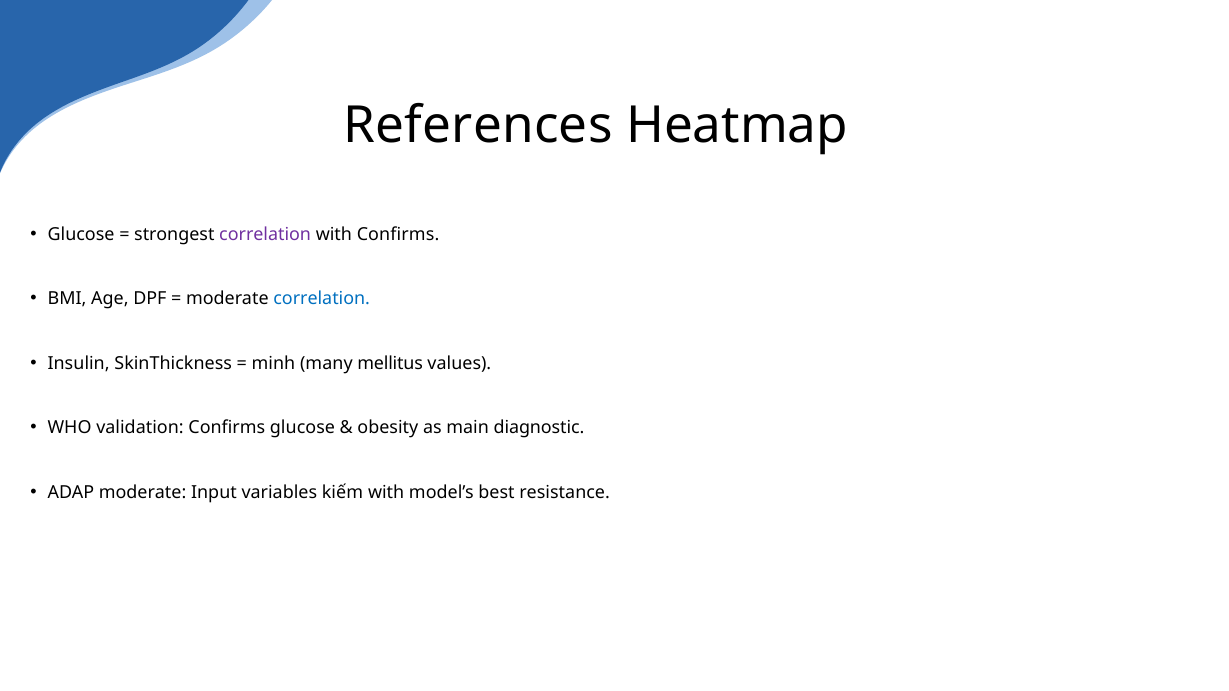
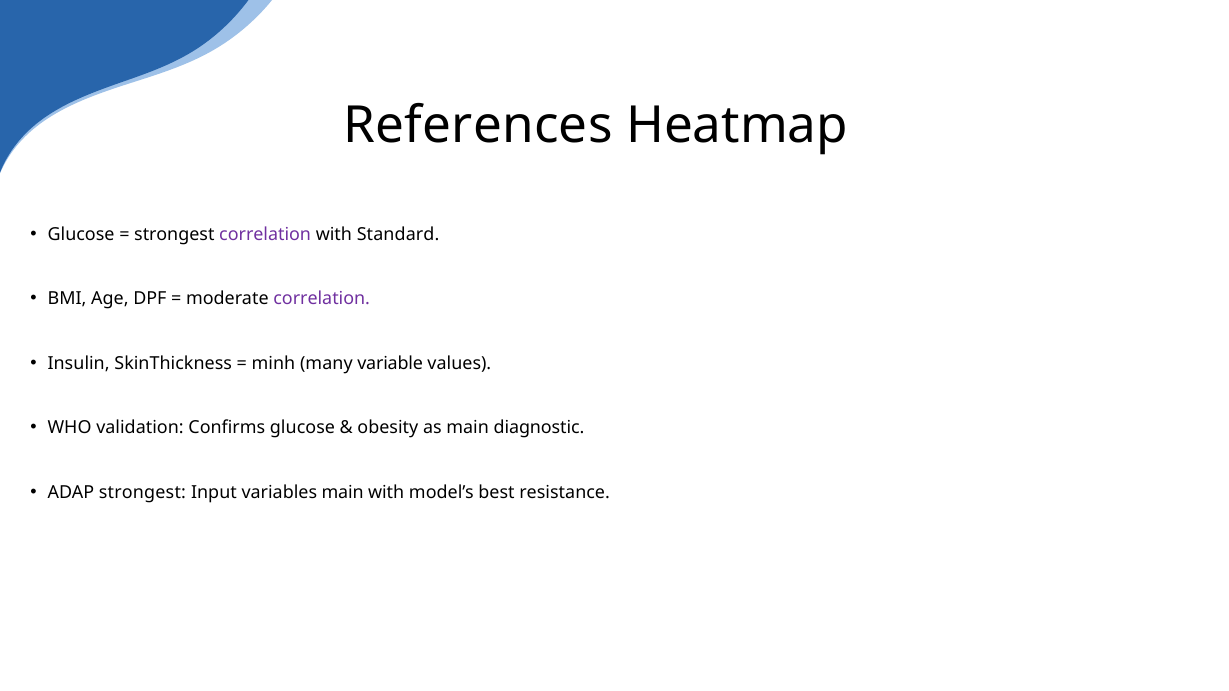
with Confirms: Confirms -> Standard (398, 234)
correlation colour: blue -> purple (322, 299)
mellitus: mellitus -> variable (390, 363)
ADAP moderate: moderate -> strongest (142, 493)
variables kiếm: kiếm -> main (343, 493)
